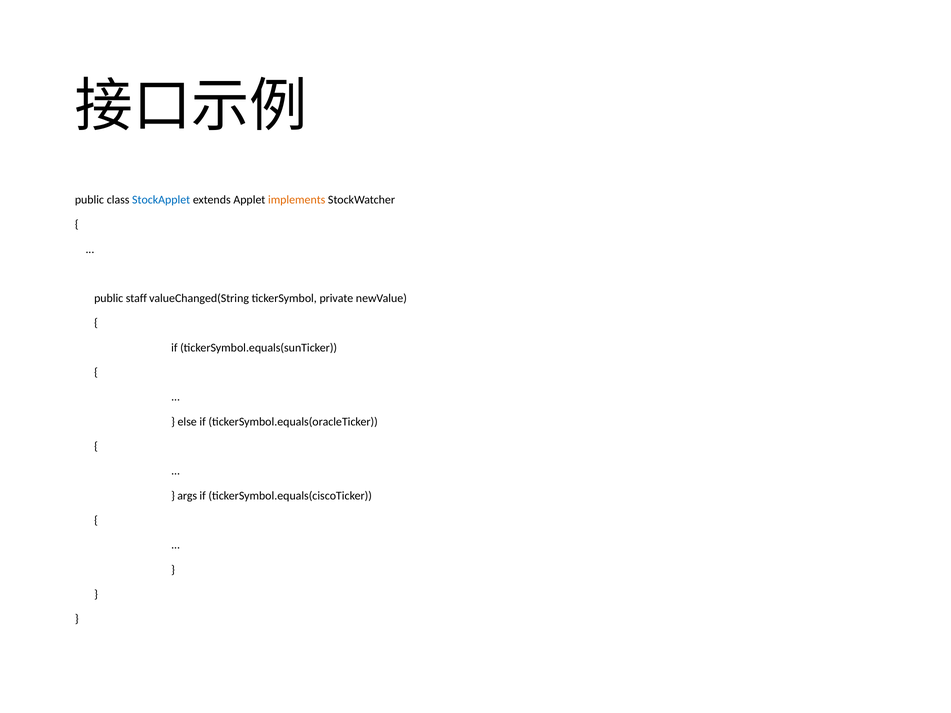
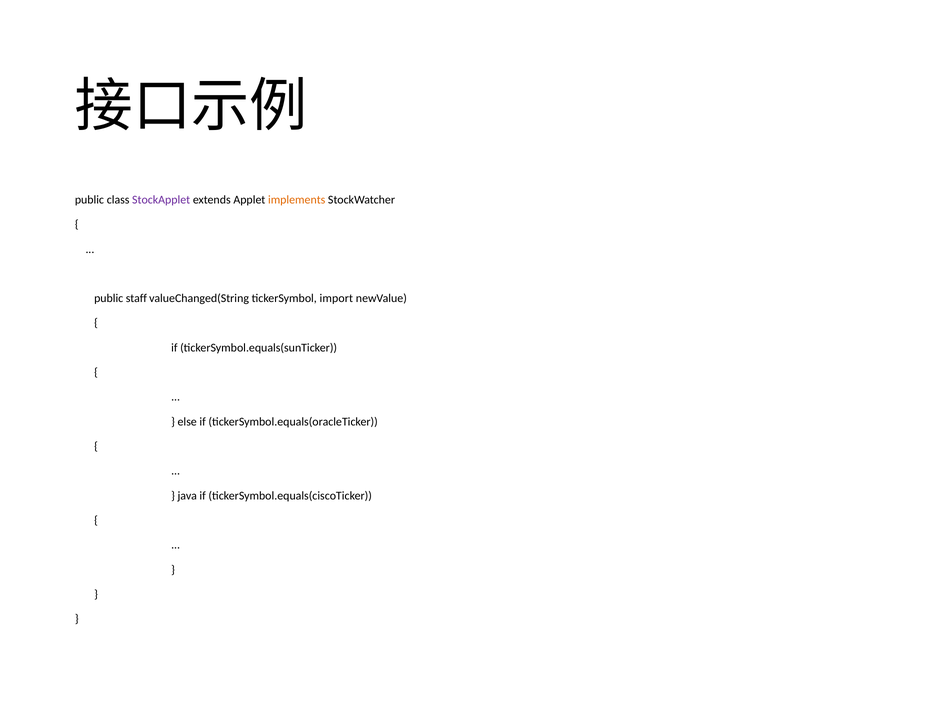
StockApplet colour: blue -> purple (161, 200)
private: private -> import (336, 298)
args: args -> java (187, 496)
